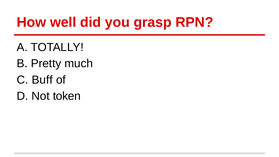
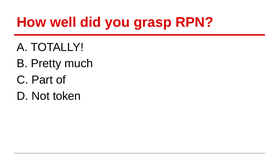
Buff: Buff -> Part (42, 80)
